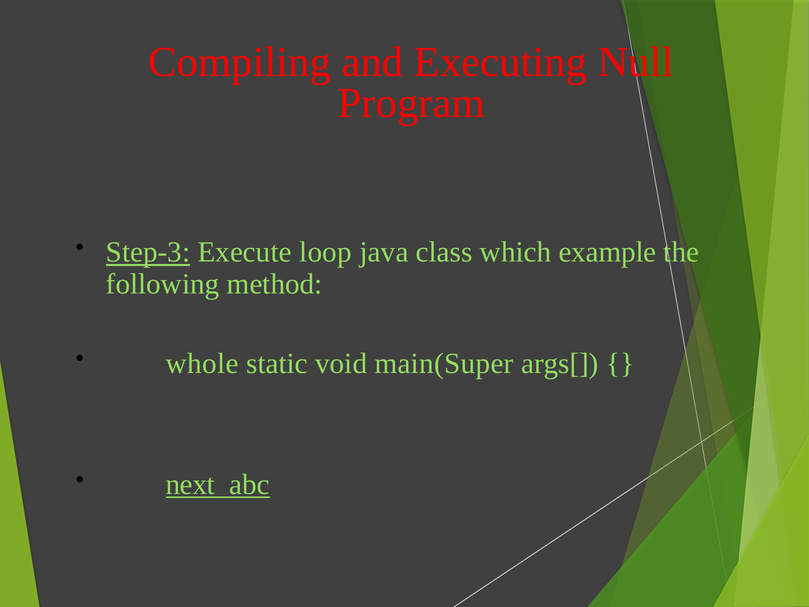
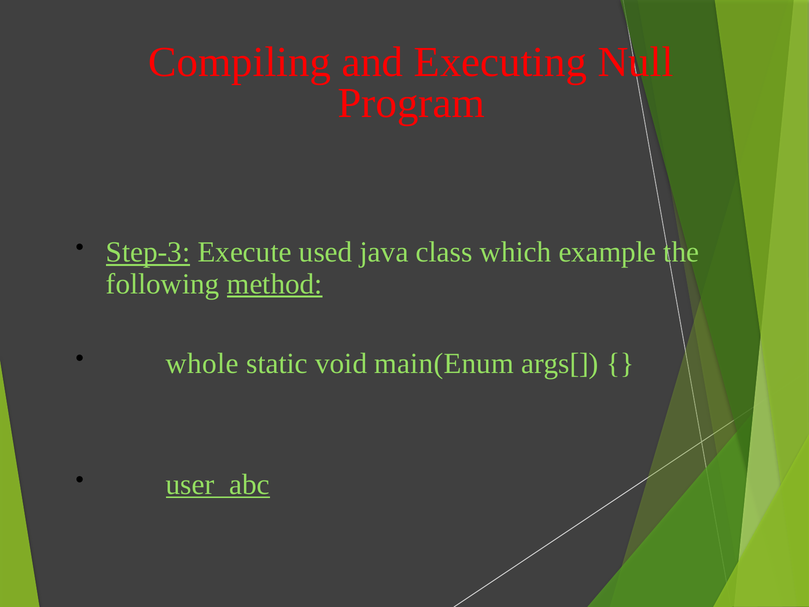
loop: loop -> used (326, 252)
method underline: none -> present (275, 284)
main(Super: main(Super -> main(Enum (444, 363)
next: next -> user (190, 484)
